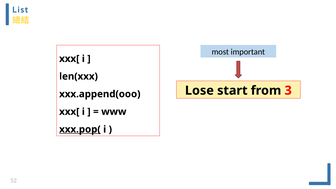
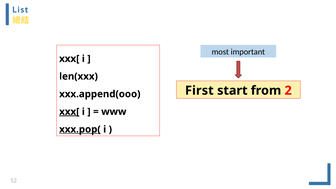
Lose: Lose -> First (199, 91)
3: 3 -> 2 (288, 91)
xxx[ underline: none -> present (69, 112)
